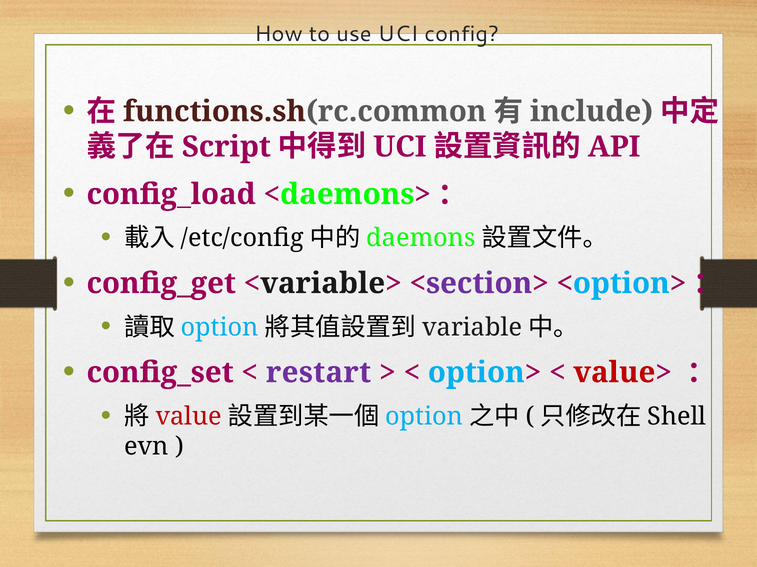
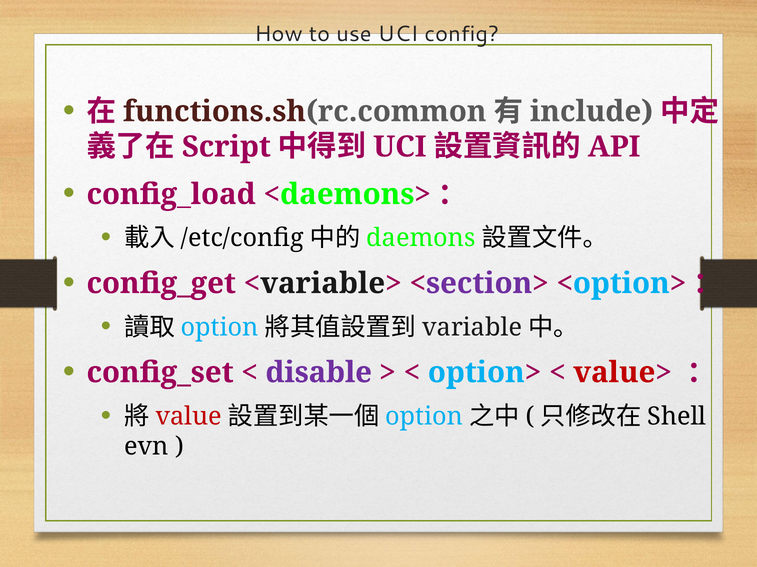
restart: restart -> disable (319, 373)
